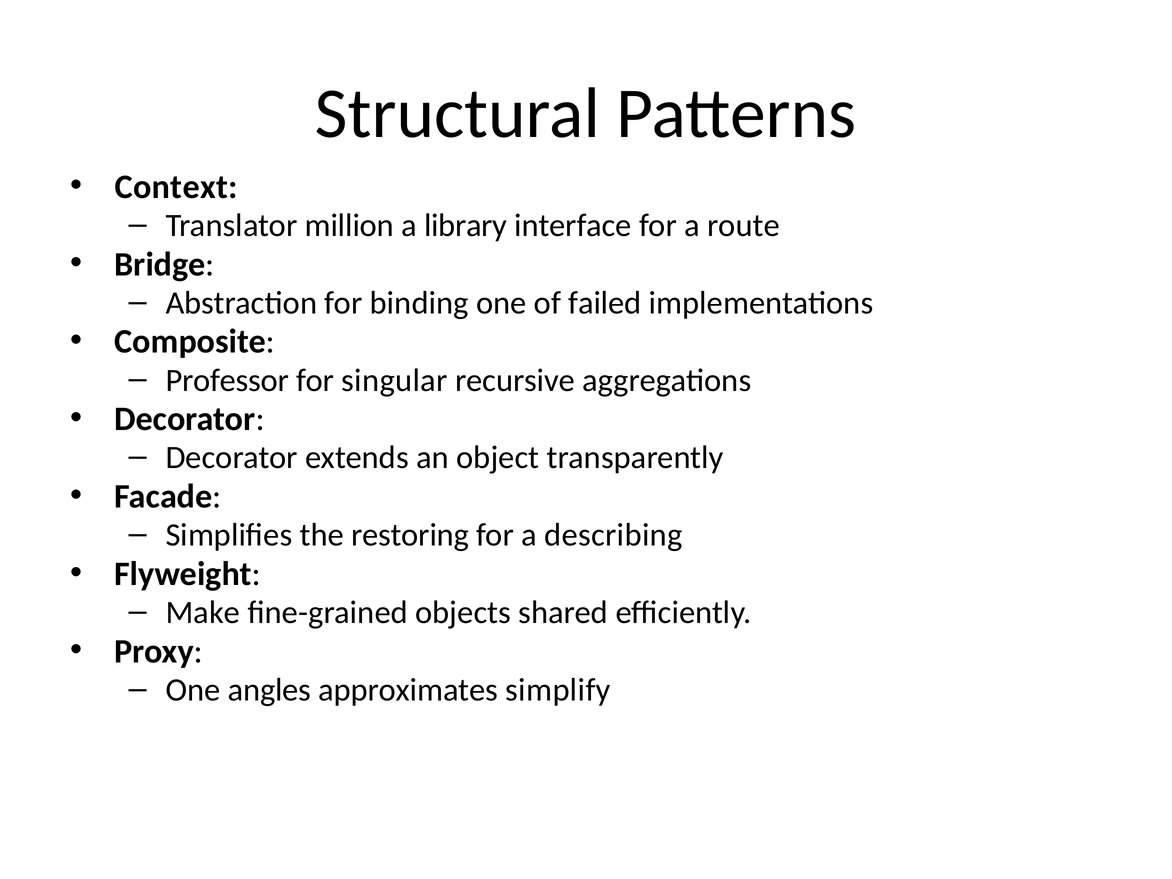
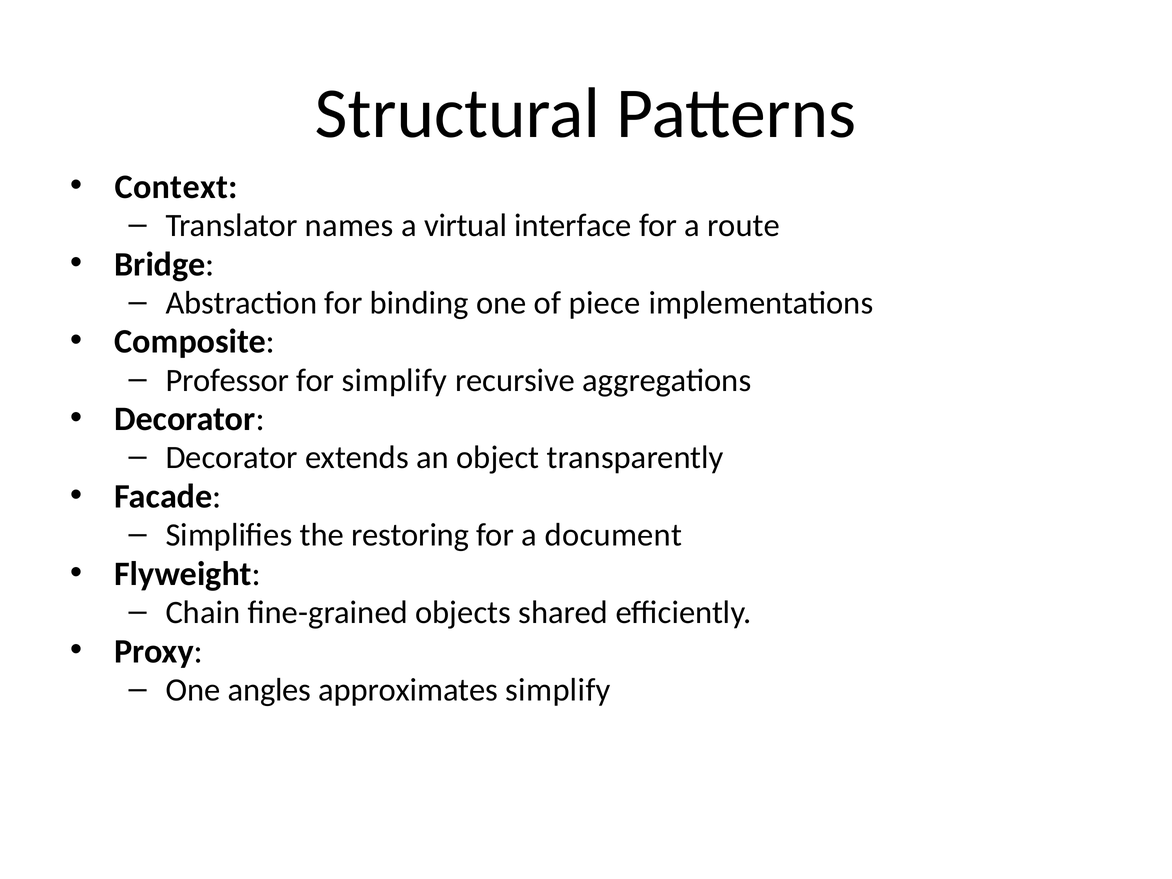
million: million -> names (349, 225)
library: library -> virtual (466, 225)
failed: failed -> piece (605, 303)
for singular: singular -> simplify (394, 380)
describing: describing -> document (613, 535)
Make: Make -> Chain (203, 613)
